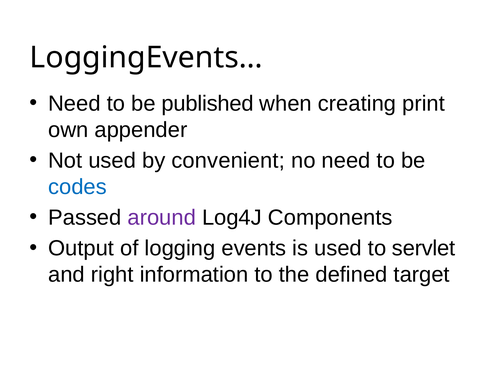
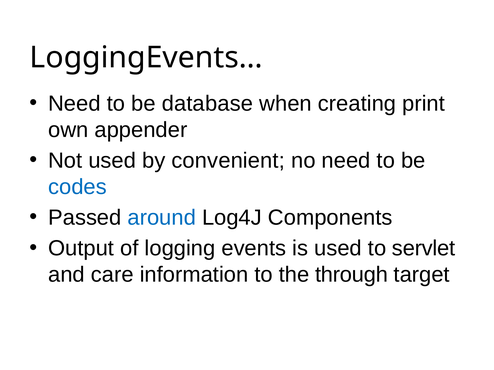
published: published -> database (207, 104)
around colour: purple -> blue (162, 218)
right: right -> care (112, 275)
defined: defined -> through (352, 275)
